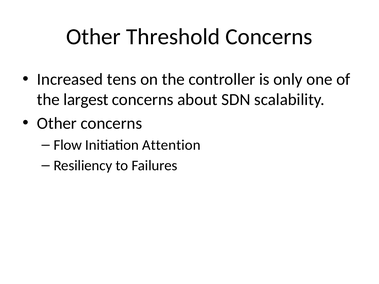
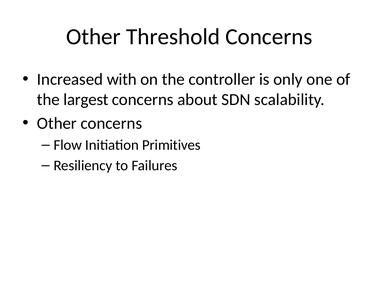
tens: tens -> with (122, 80)
Attention: Attention -> Primitives (171, 145)
